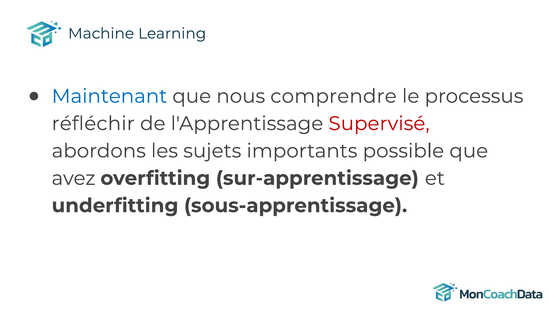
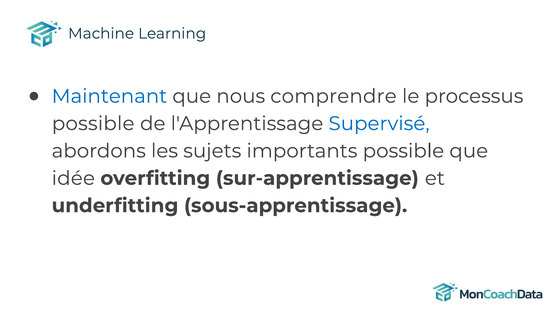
réfléchir: réfléchir -> possible (93, 124)
Supervisé colour: red -> blue (379, 124)
avez: avez -> idée (73, 178)
